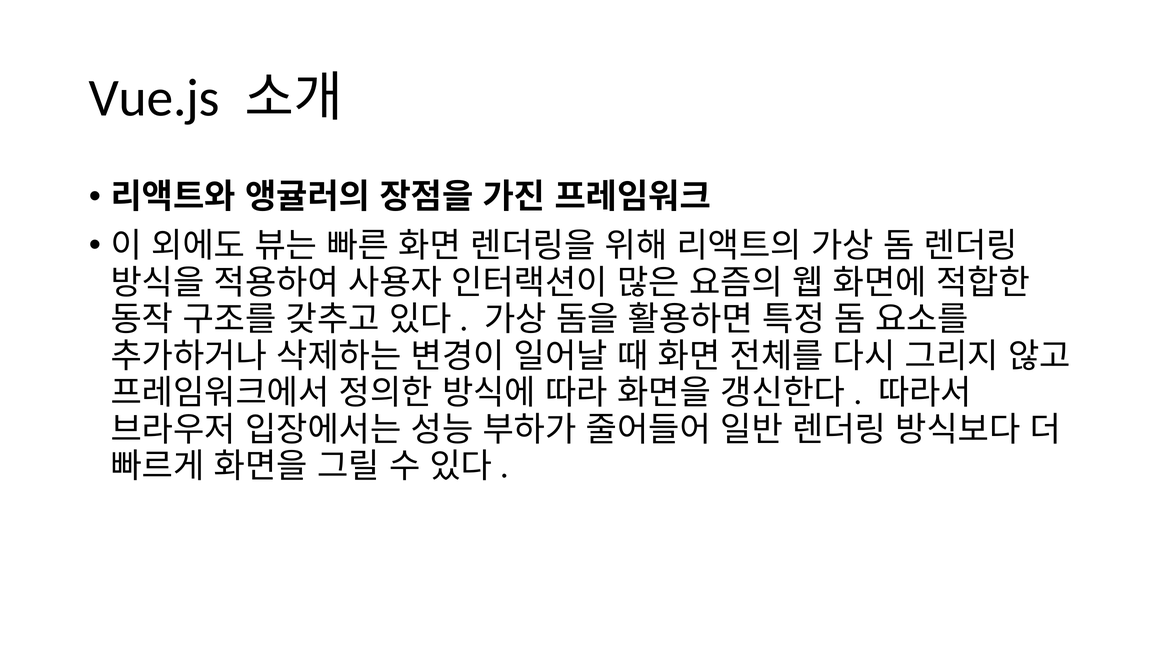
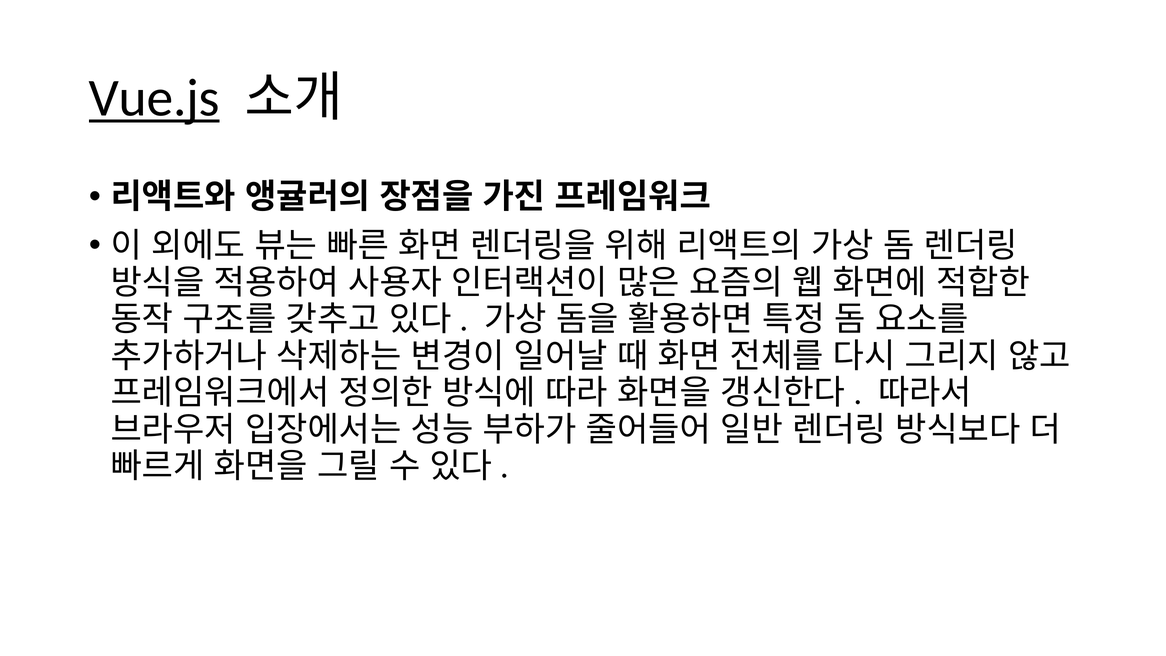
Vue.js underline: none -> present (154, 98)
